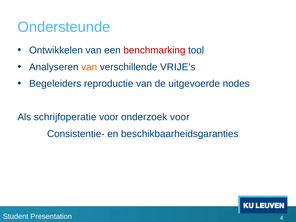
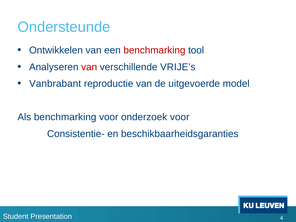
van colour: orange -> red (89, 67)
Begeleiders: Begeleiders -> Vanbrabant (55, 84)
nodes: nodes -> model (236, 84)
Als schrijfoperatie: schrijfoperatie -> benchmarking (65, 117)
